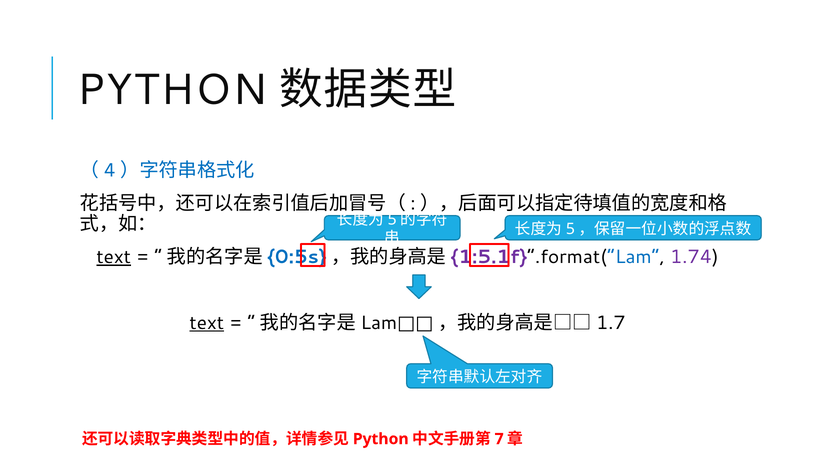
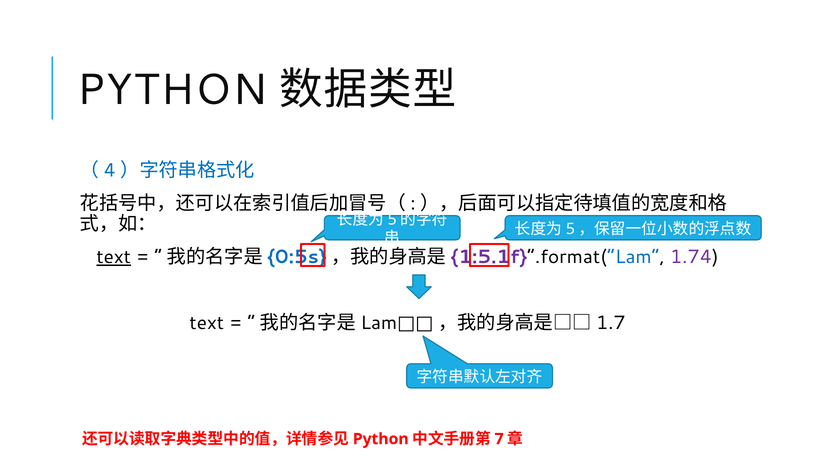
text underline: present -> none (207, 323)
